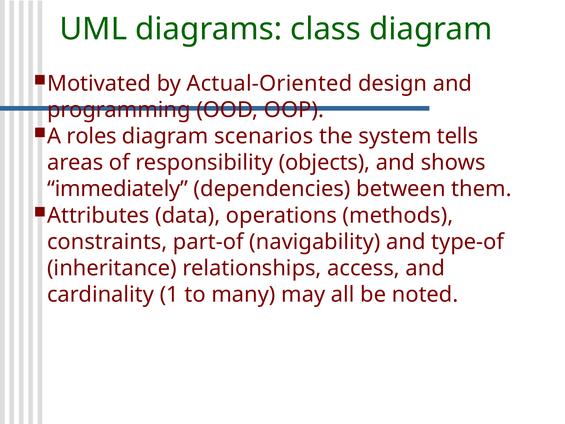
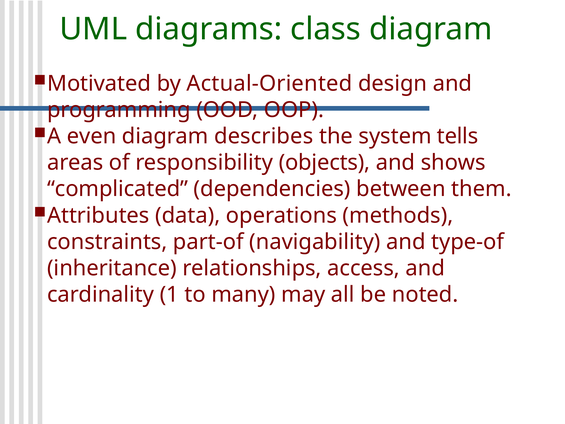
roles: roles -> even (92, 136)
scenarios: scenarios -> describes (264, 136)
immediately: immediately -> complicated (118, 189)
